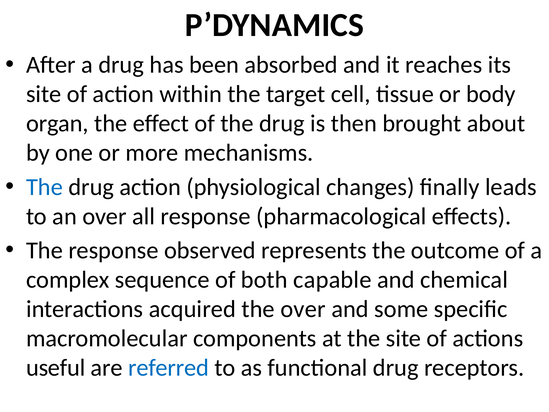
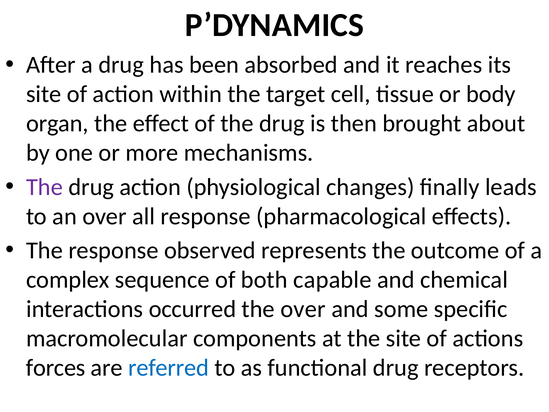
The colour: blue -> purple (44, 187)
acquired: acquired -> occurred (192, 309)
useful: useful -> forces (56, 367)
